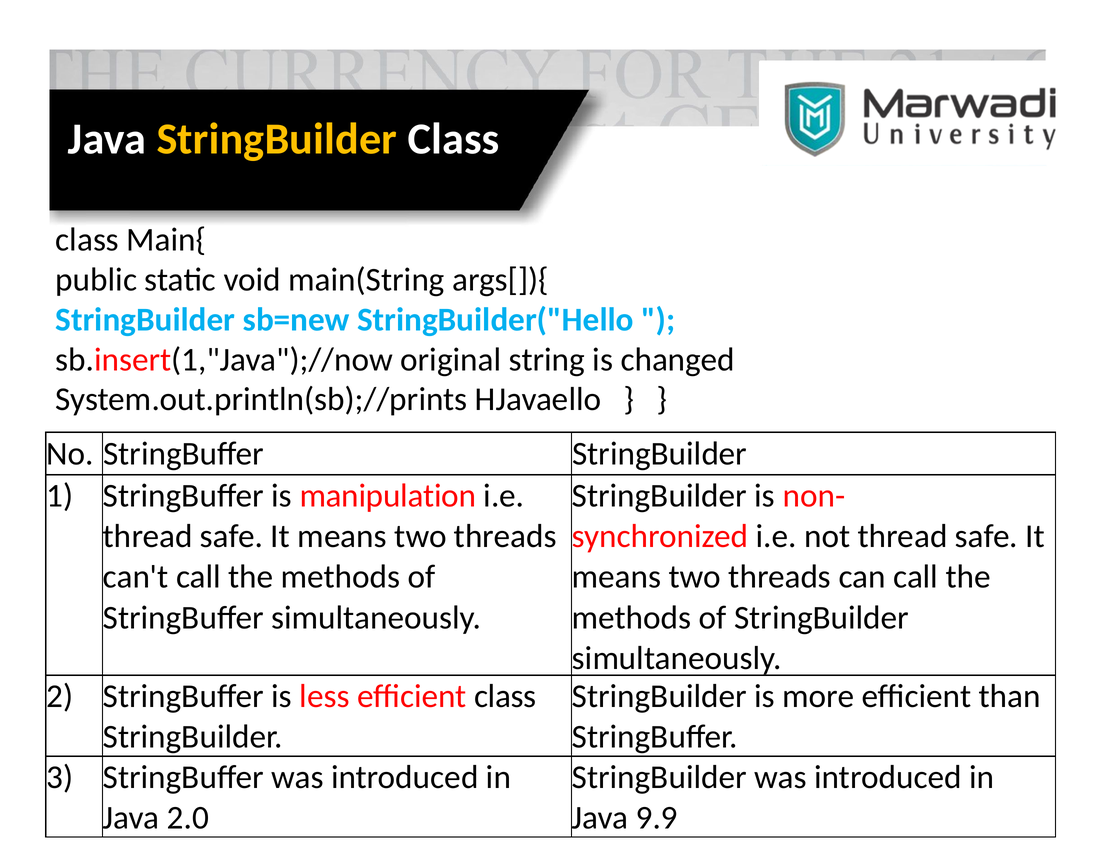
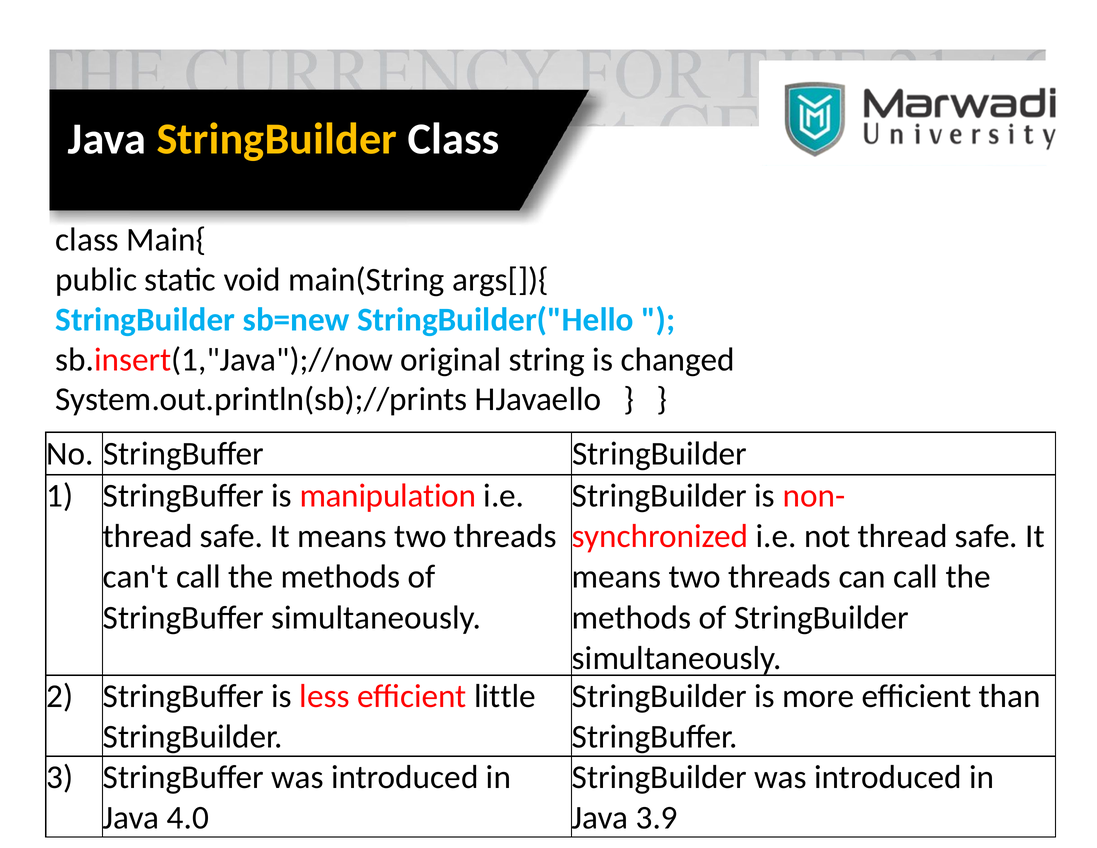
efficient class: class -> little (505, 696)
2.0: 2.0 -> 4.0 (188, 818)
9.9: 9.9 -> 3.9 (657, 818)
